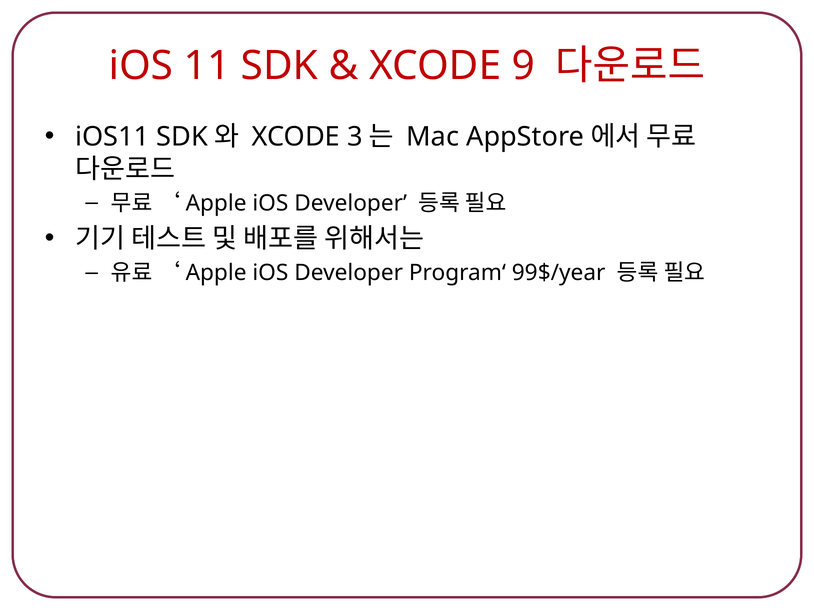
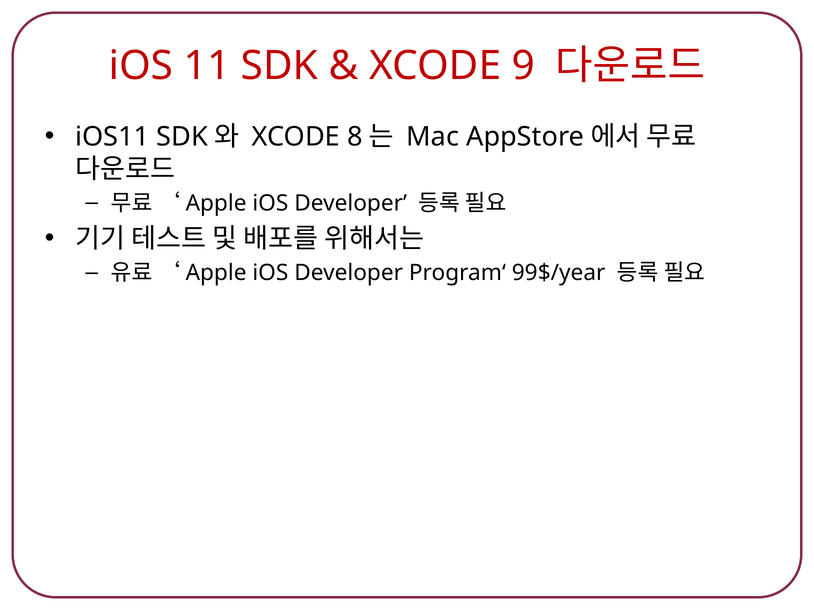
3: 3 -> 8 (355, 137)
